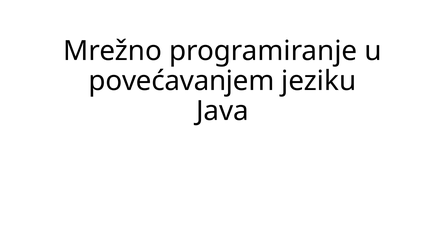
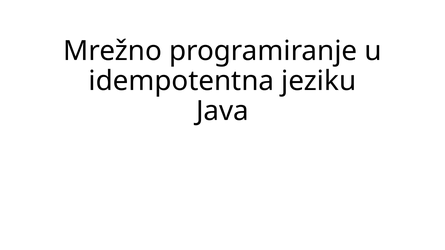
povećavanjem: povećavanjem -> idempotentna (181, 81)
